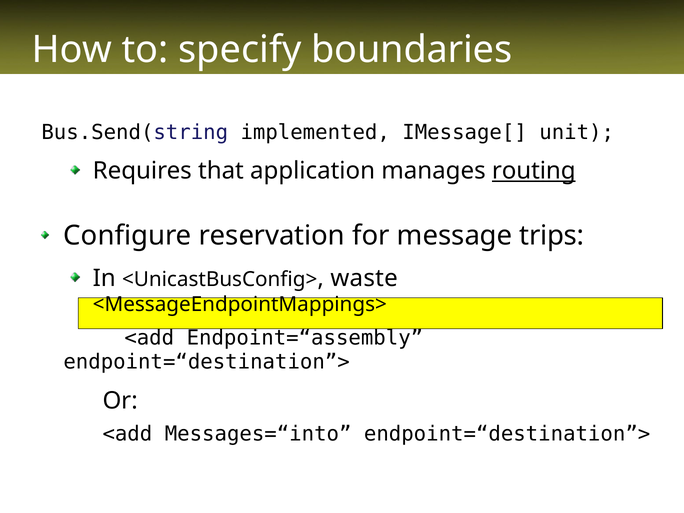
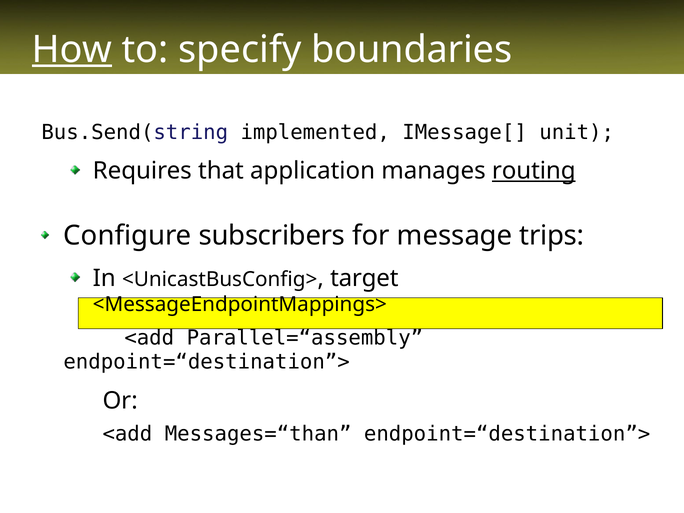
How underline: none -> present (72, 50)
reservation: reservation -> subscribers (272, 236)
waste: waste -> target (364, 278)
Endpoint=“assembly: Endpoint=“assembly -> Parallel=“assembly (305, 338)
Messages=“into: Messages=“into -> Messages=“than (258, 434)
